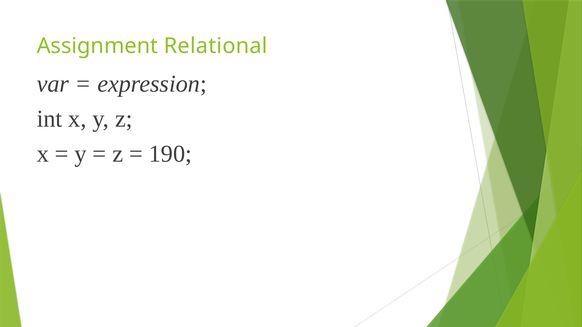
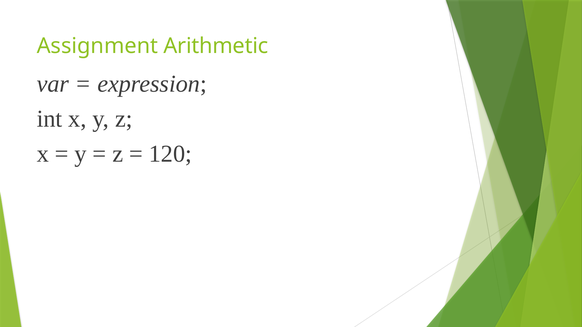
Relational: Relational -> Arithmetic (216, 46)
190: 190 -> 120 (170, 154)
